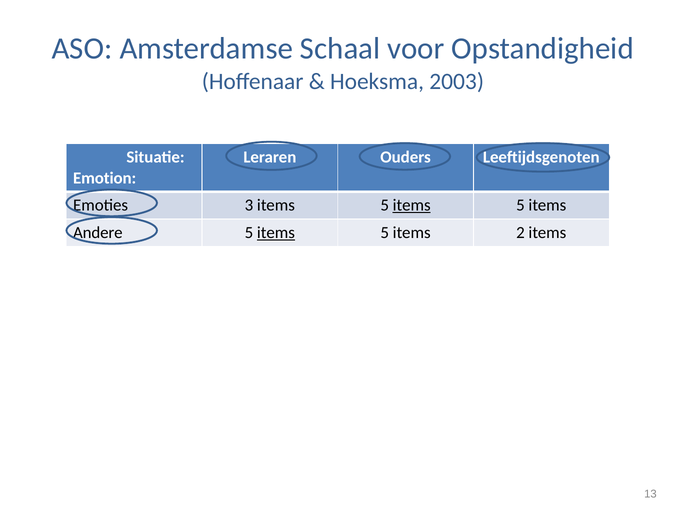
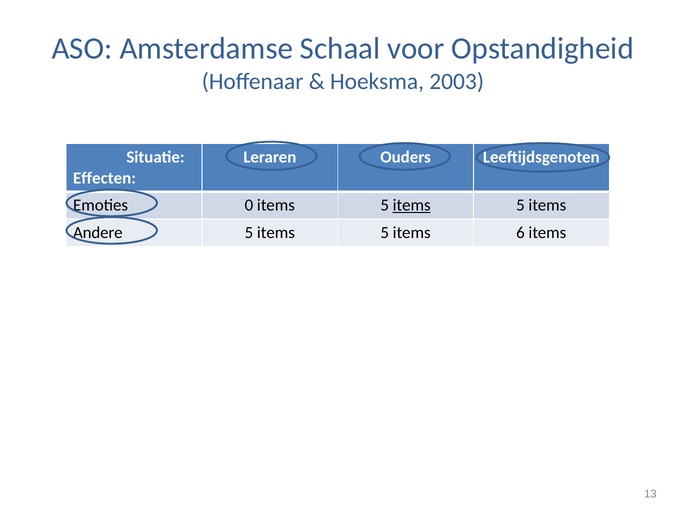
Emotion: Emotion -> Effecten (105, 178)
3: 3 -> 0 (249, 205)
items underline: present -> none (276, 233)
2: 2 -> 6 (520, 233)
